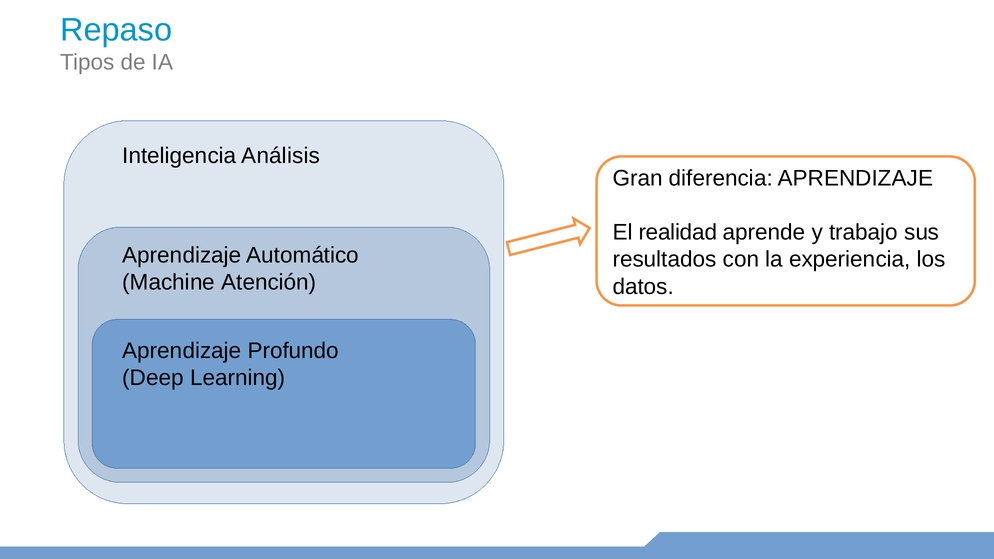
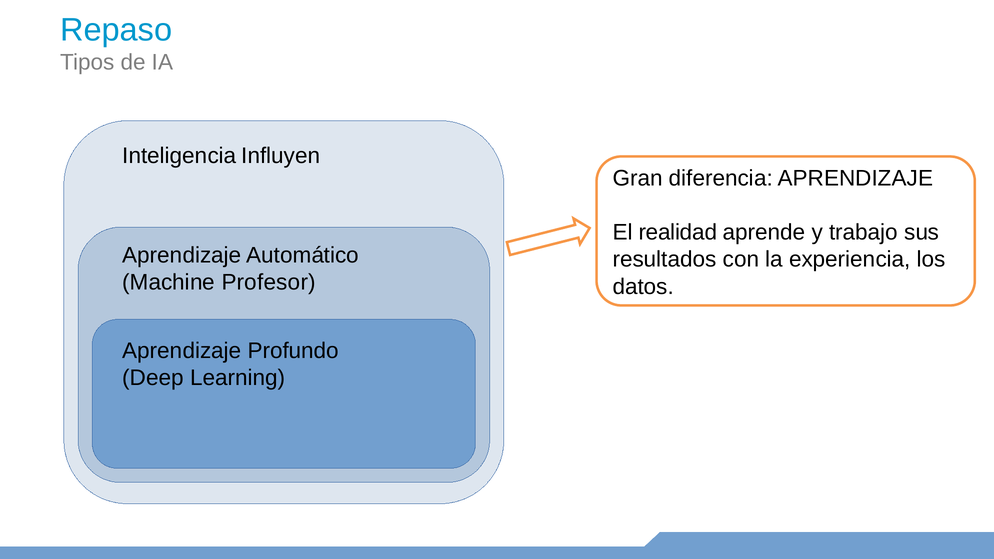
Análisis: Análisis -> Influyen (281, 156)
Atención: Atención -> Profesor (269, 282)
